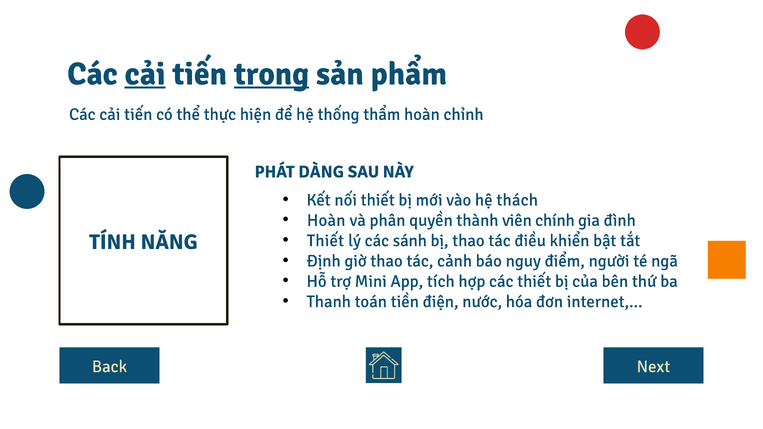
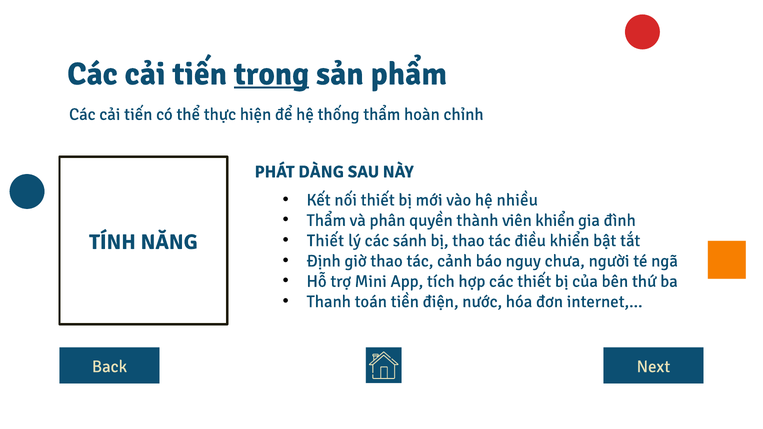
cải underline: present -> none (145, 74)
thách: thách -> nhiều (517, 200)
Hoàn: Hoàn -> Thẩm (326, 220)
viên chính: chính -> khiển (555, 220)
điểm: điểm -> chưa (565, 261)
